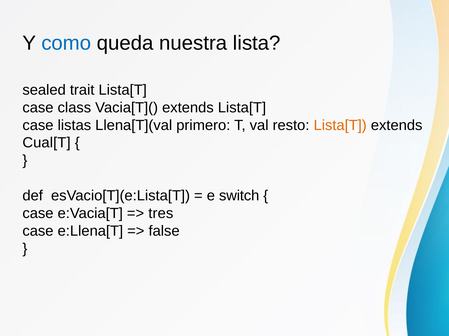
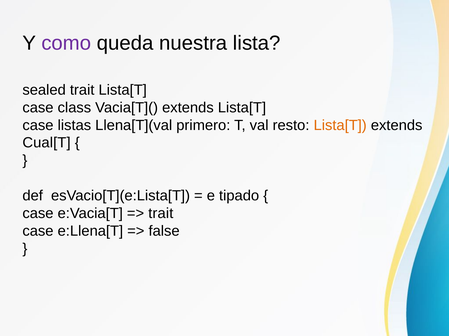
como colour: blue -> purple (66, 43)
switch: switch -> tipado (239, 196)
tres: tres -> trait (161, 214)
